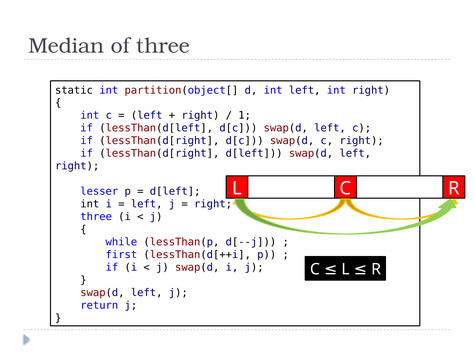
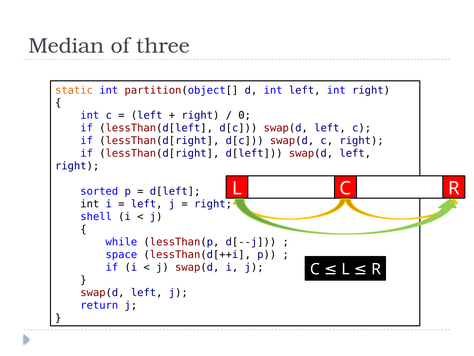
static colour: black -> orange (74, 90)
1: 1 -> 0 (245, 115)
lesser: lesser -> sorted (99, 191)
three: three -> shell (96, 216)
first: first -> space (121, 254)
